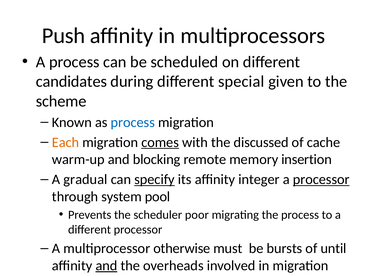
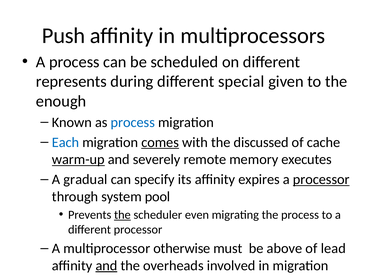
candidates: candidates -> represents (71, 82)
scheme: scheme -> enough (61, 101)
Each colour: orange -> blue (66, 142)
warm-up underline: none -> present (78, 159)
blocking: blocking -> severely (157, 159)
insertion: insertion -> executes (307, 159)
specify underline: present -> none (154, 179)
integer: integer -> expires (259, 179)
the underline: none -> present (122, 215)
poor: poor -> even (197, 215)
bursts: bursts -> above (284, 248)
until: until -> lead (333, 248)
